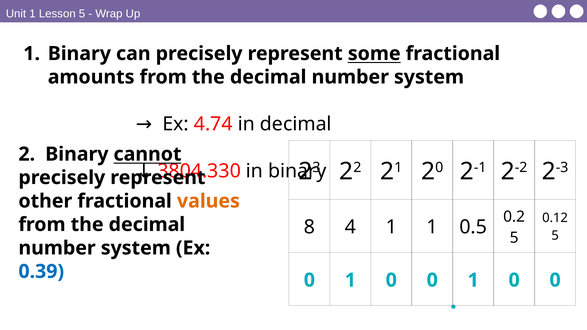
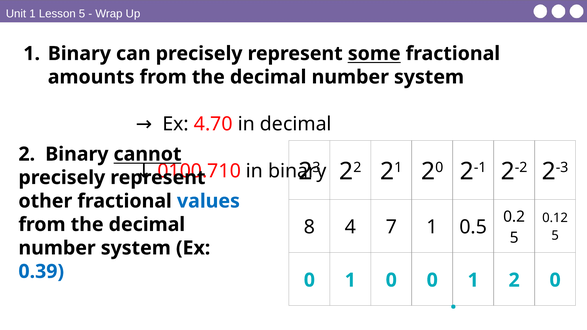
4.74: 4.74 -> 4.70 (213, 124)
3804.330: 3804.330 -> 0100.710 (199, 171)
values colour: orange -> blue (208, 201)
4 1: 1 -> 7 (391, 227)
0 0 1 0: 0 -> 2 (514, 280)
